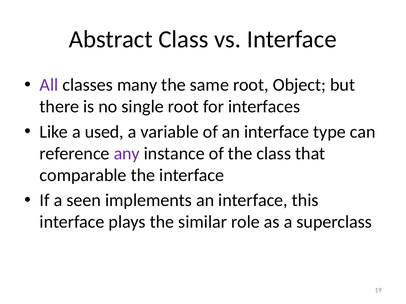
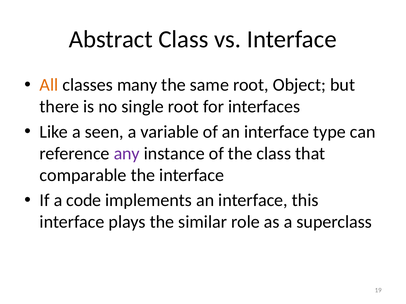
All colour: purple -> orange (49, 85)
used: used -> seen (104, 132)
seen: seen -> code (84, 201)
